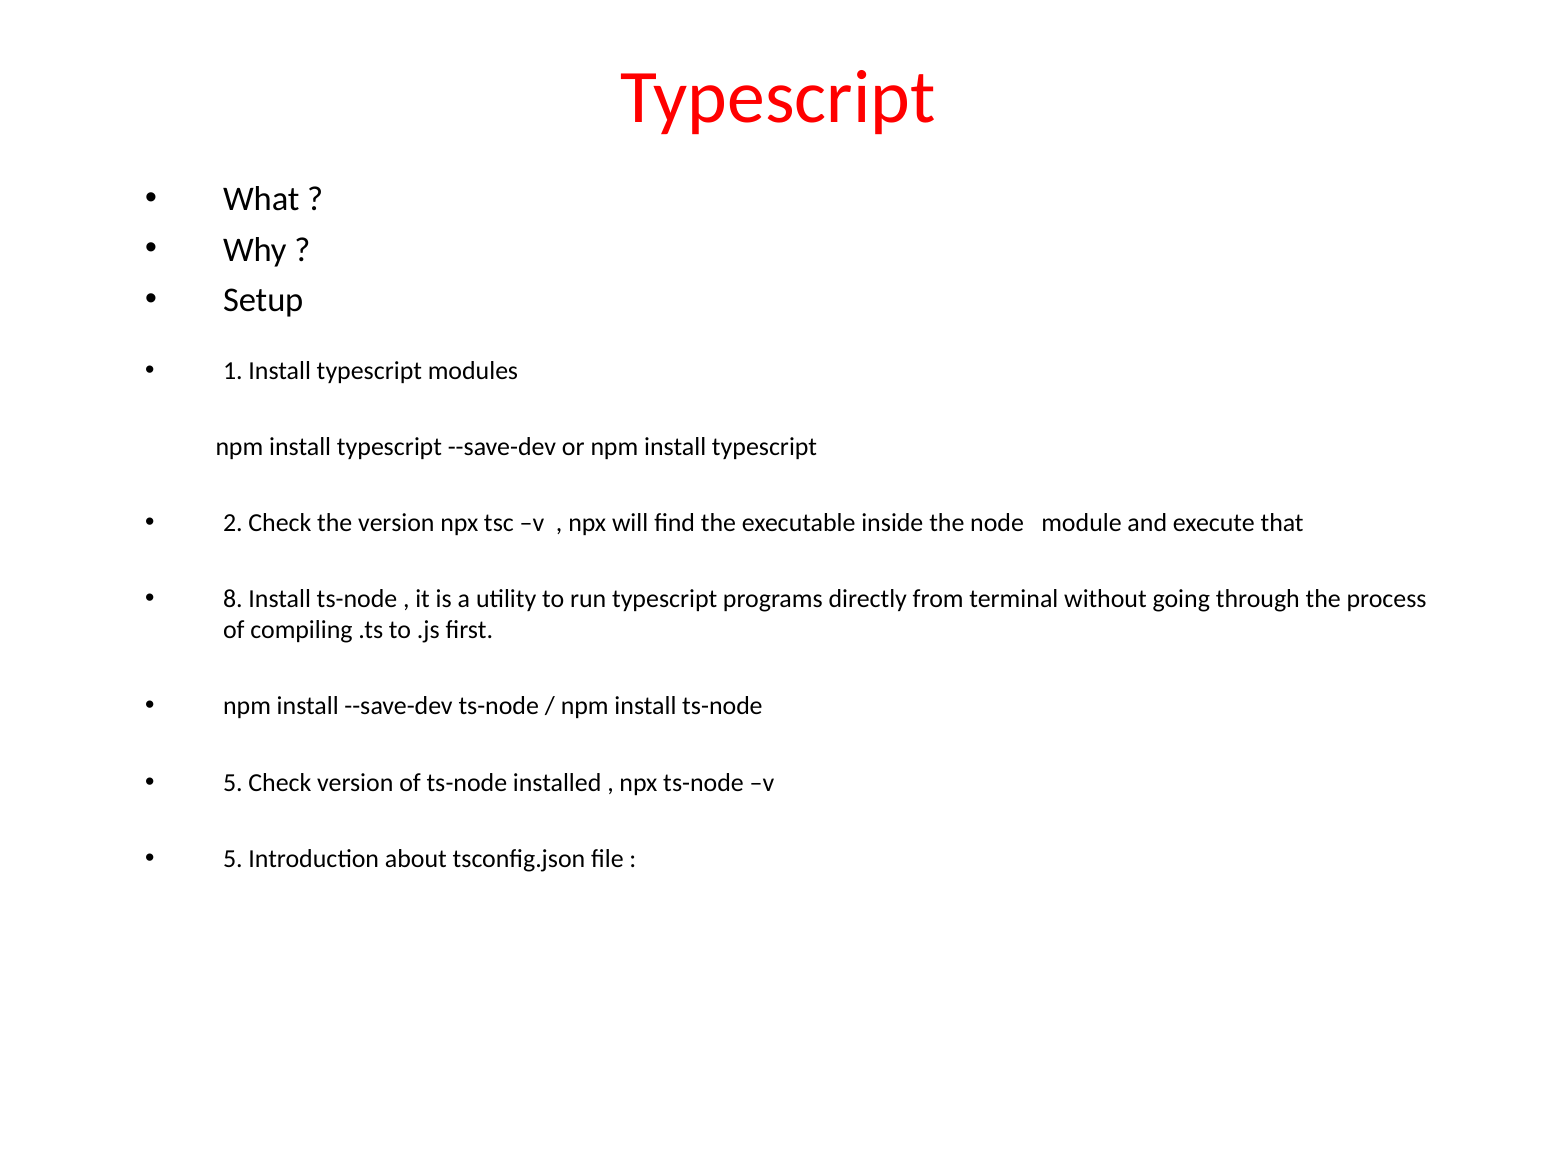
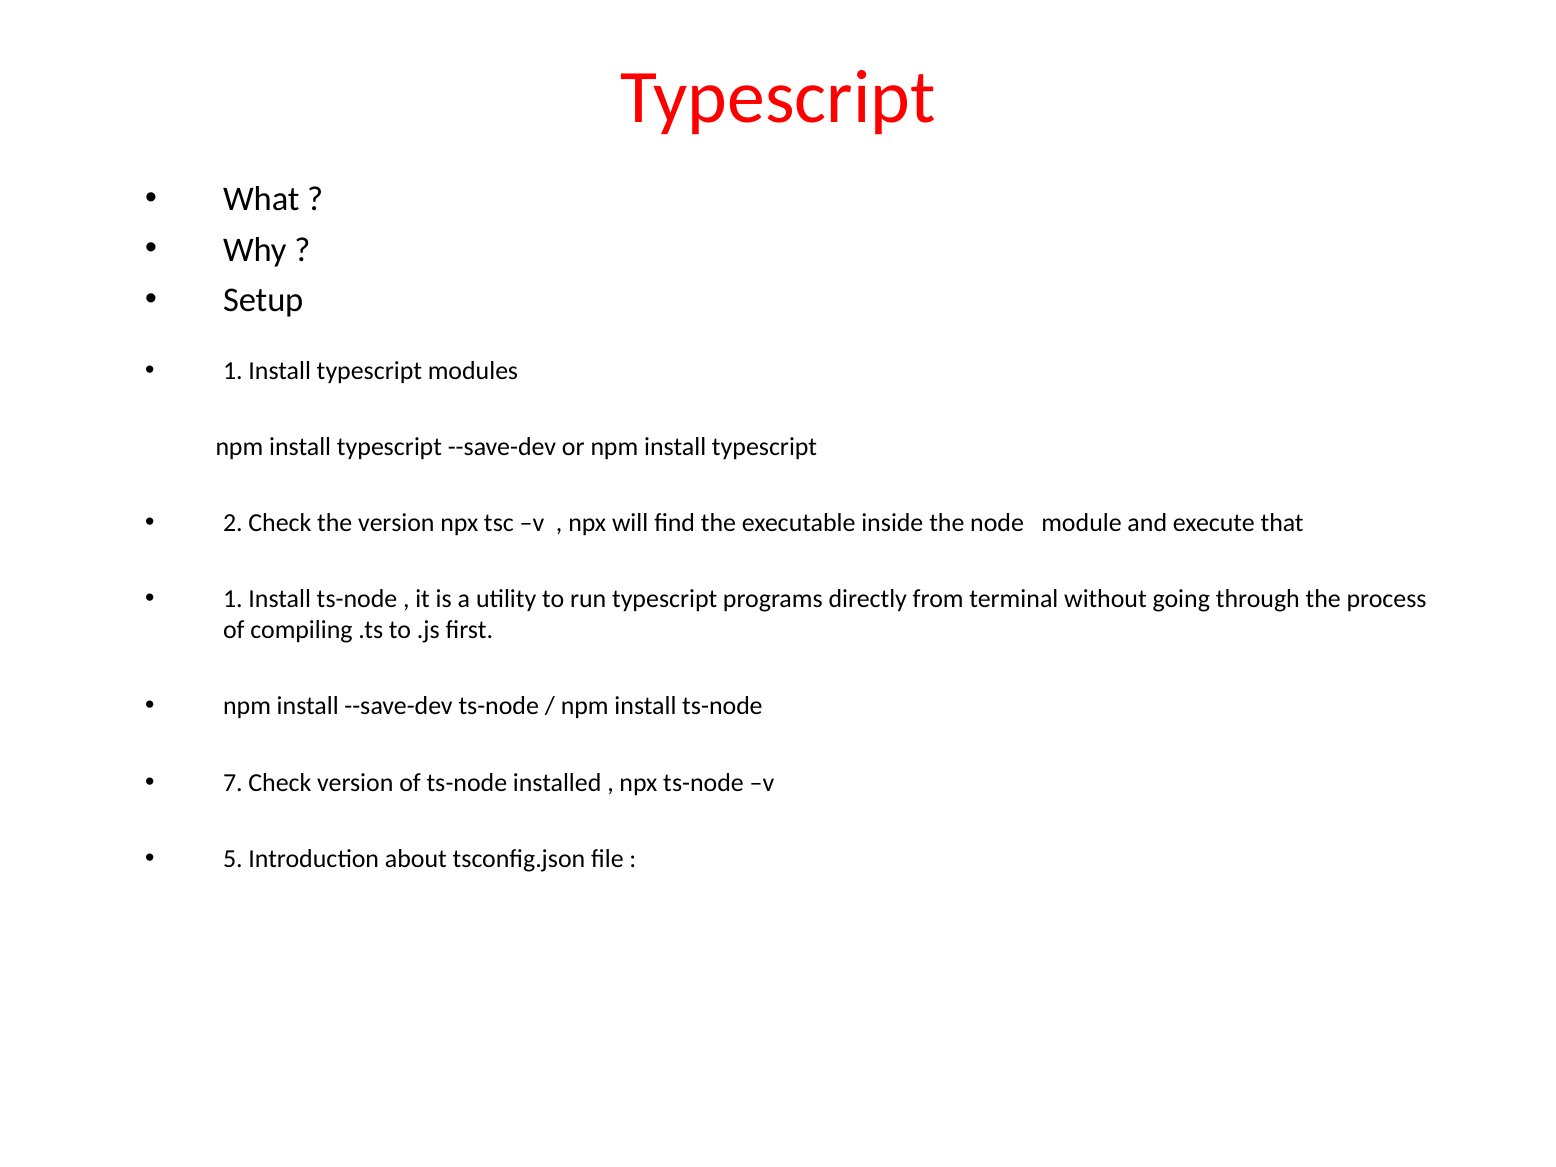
8: 8 -> 1 (233, 599)
5: 5 -> 7 (233, 782)
